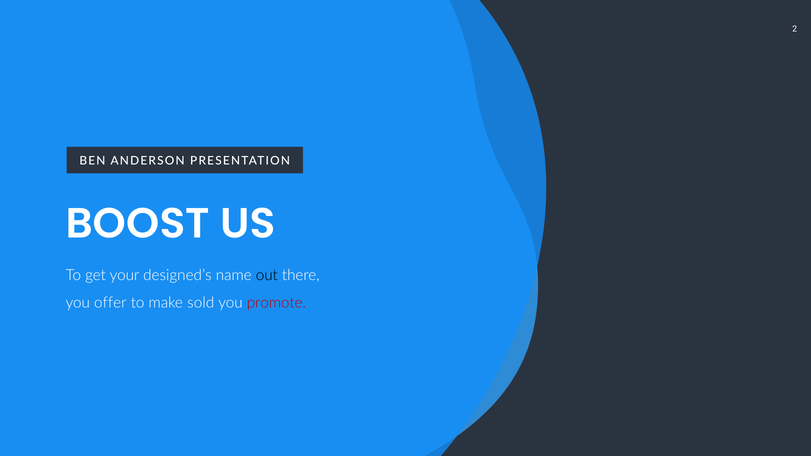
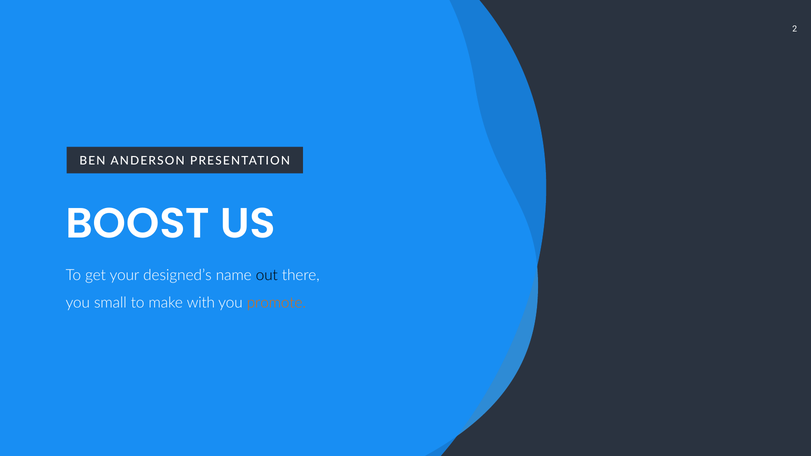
offer: offer -> small (110, 303)
sold: sold -> with (201, 303)
promote colour: red -> orange (276, 303)
